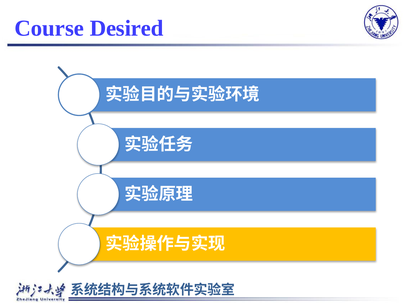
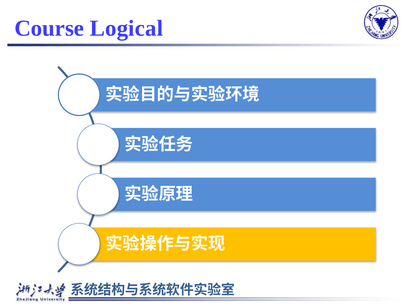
Desired: Desired -> Logical (126, 28)
